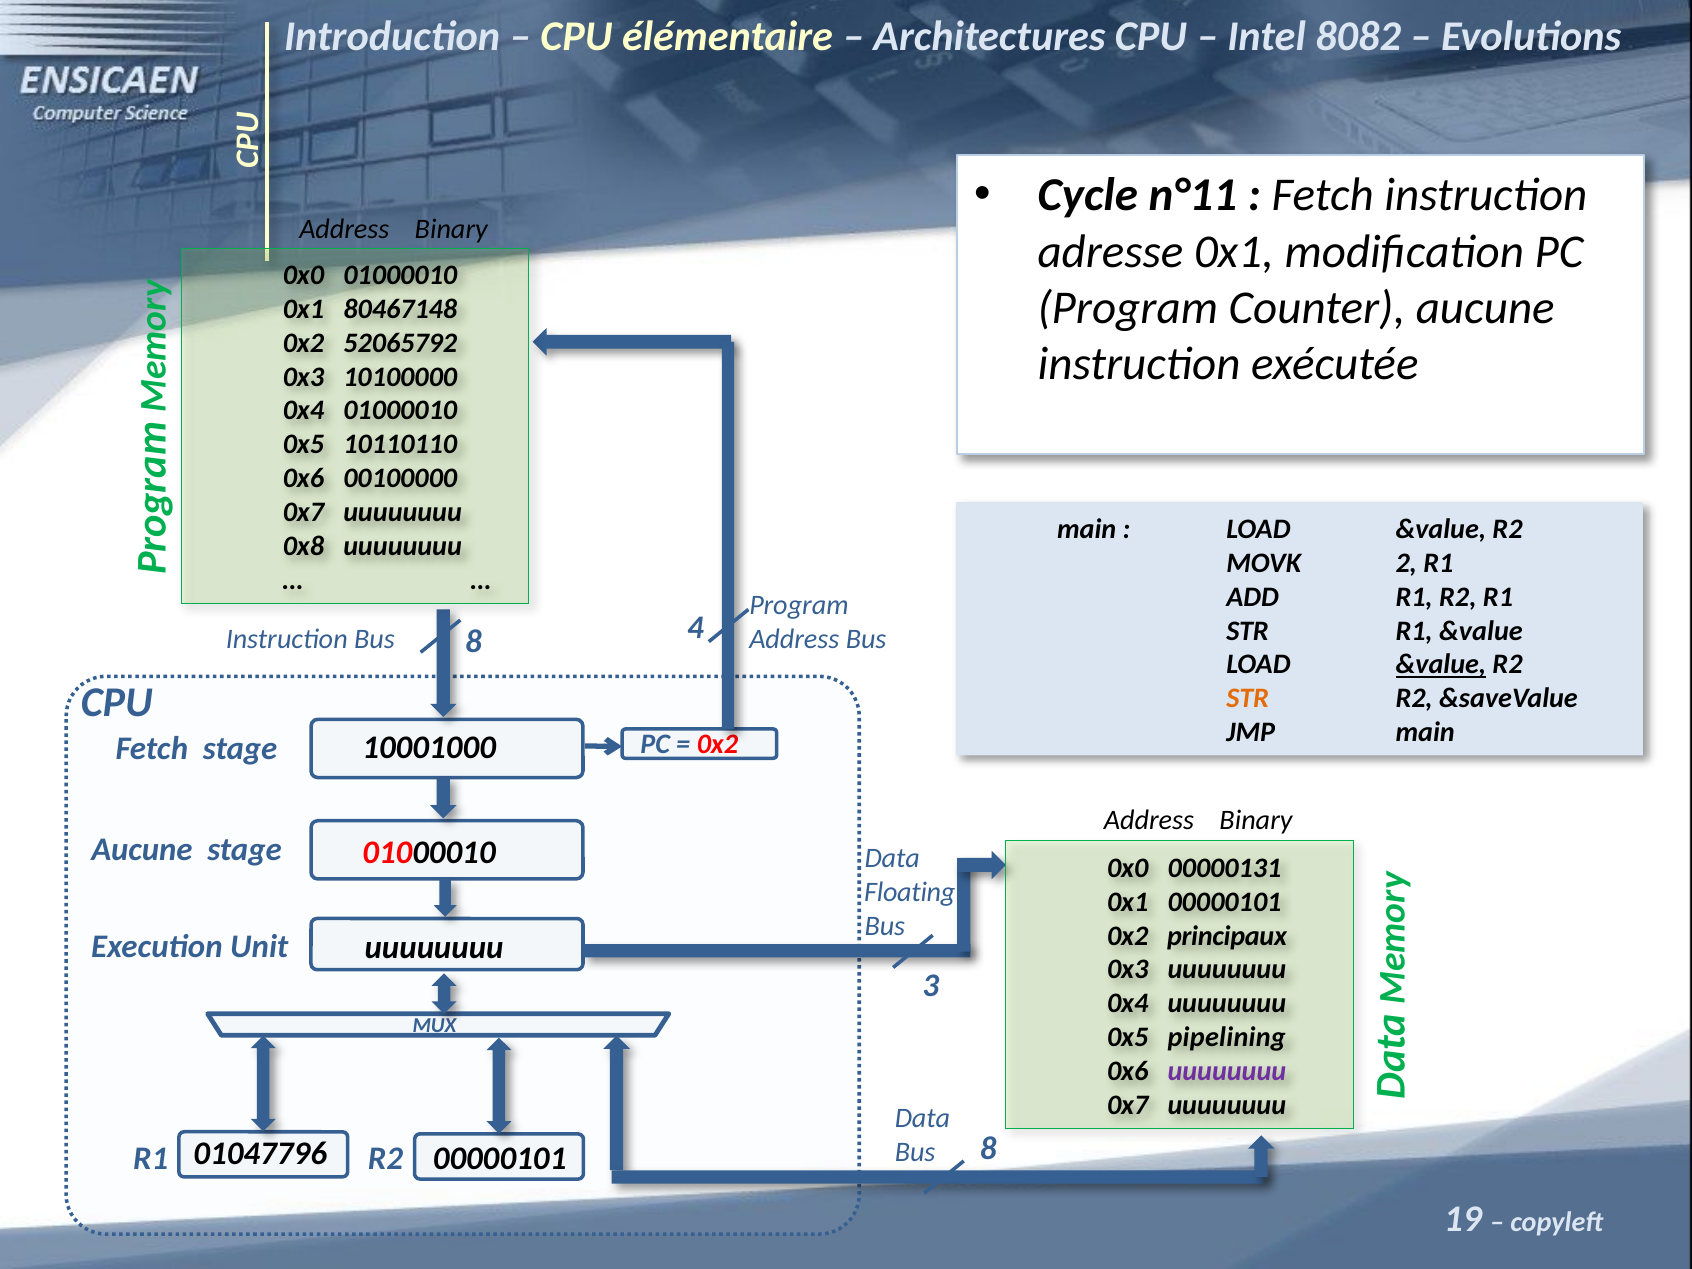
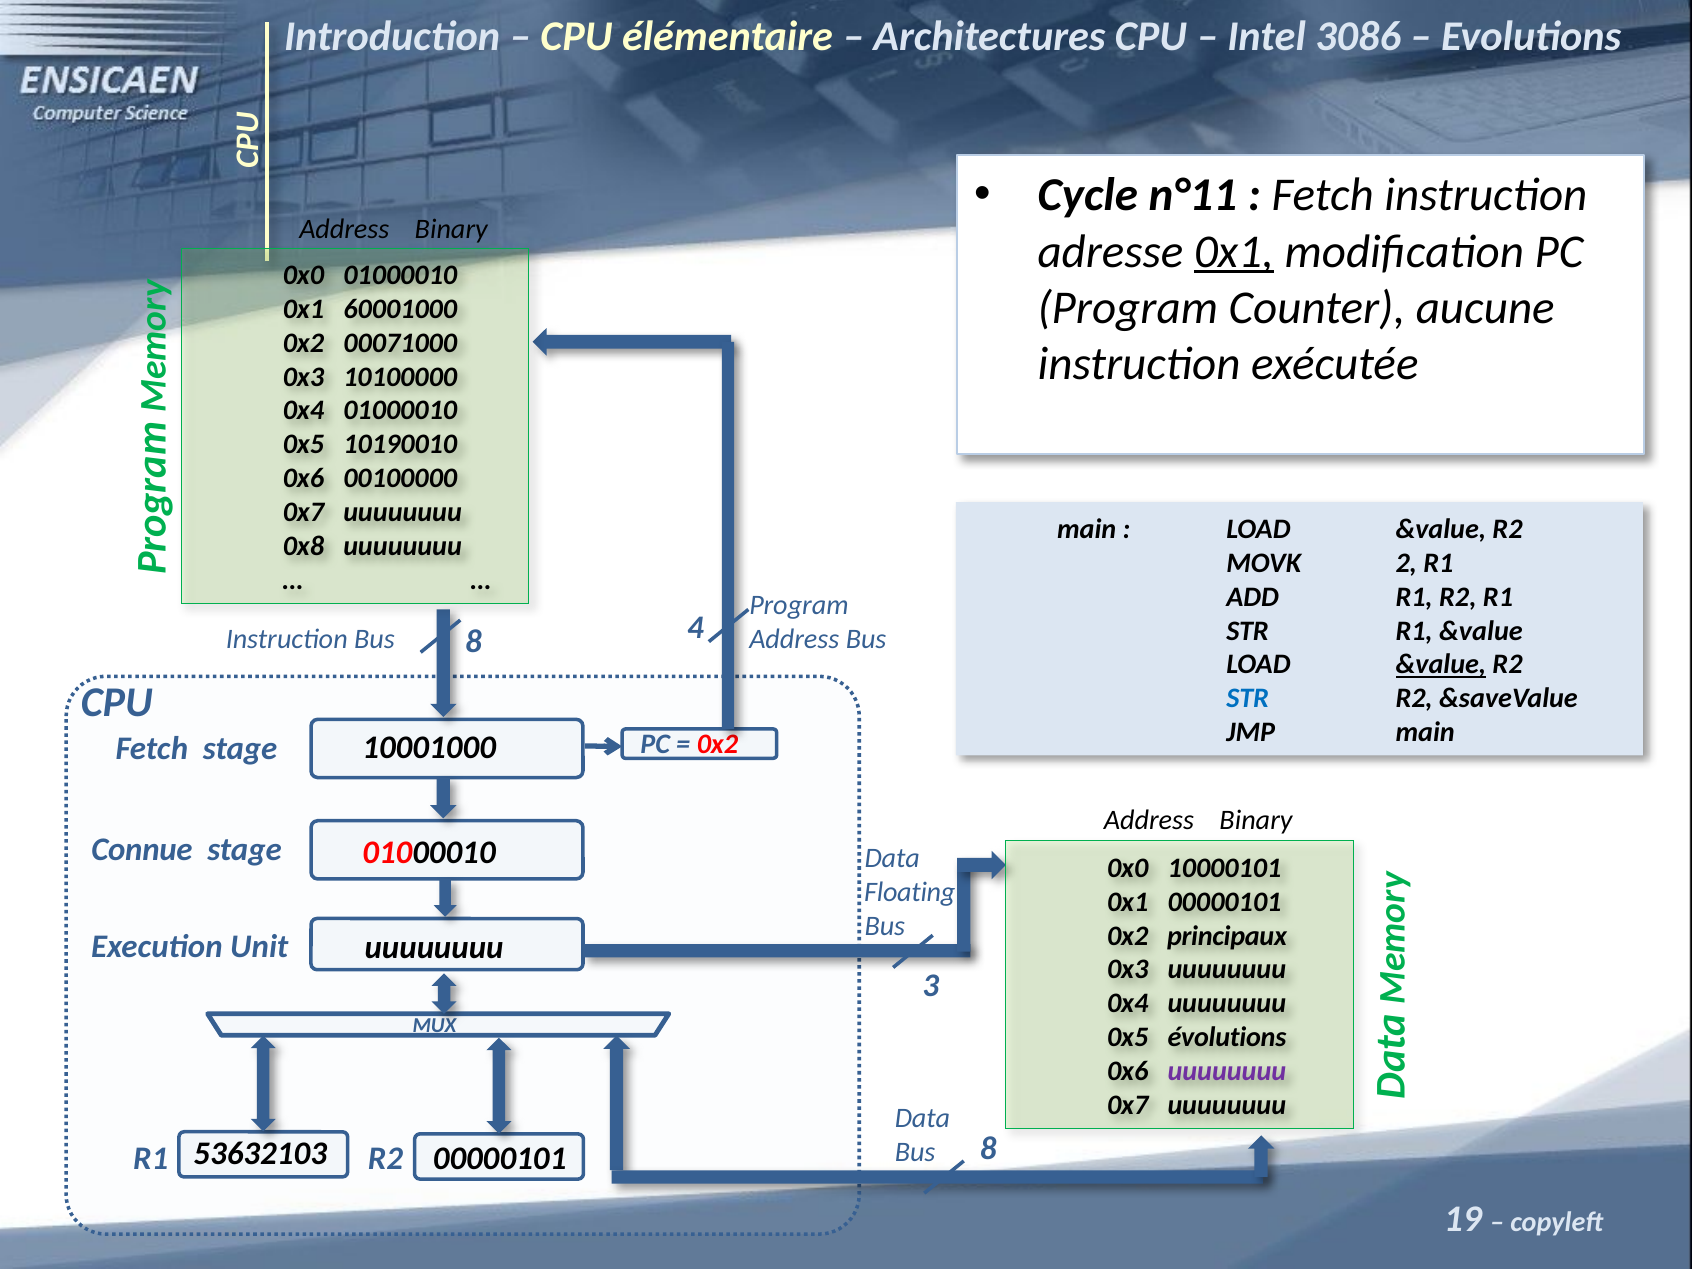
8082: 8082 -> 3086 (1358, 37)
0x1 underline: none -> present (1234, 252)
80467148: 80467148 -> 60001000 (400, 309)
52065792: 52065792 -> 00071000 (400, 343)
10110110: 10110110 -> 10190010 (400, 444)
STR colour: orange -> blue (1248, 698)
Aucune: Aucune -> Connue (142, 850)
00000131: 00000131 -> 10000101 (1224, 868)
pipelining: pipelining -> évolutions (1227, 1037)
01047796: 01047796 -> 53632103 (260, 1153)
